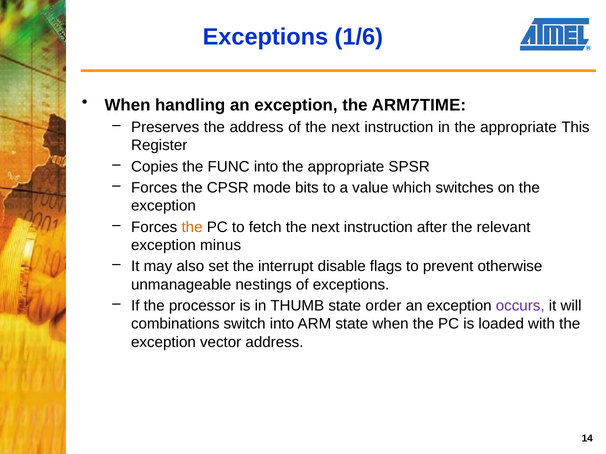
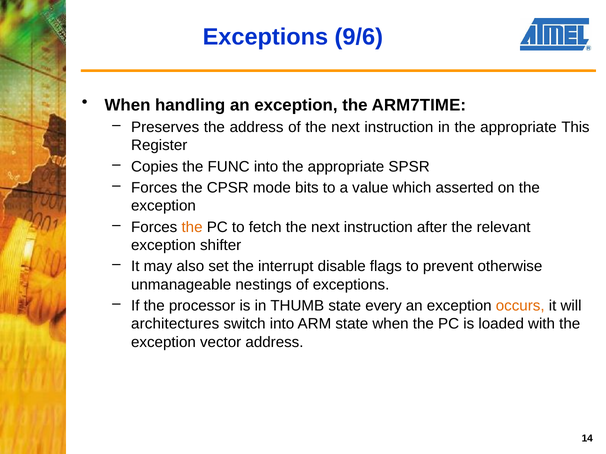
1/6: 1/6 -> 9/6 (359, 37)
switches: switches -> asserted (465, 188)
minus: minus -> shifter (221, 246)
order: order -> every (384, 306)
occurs colour: purple -> orange (520, 306)
combinations: combinations -> architectures (175, 324)
